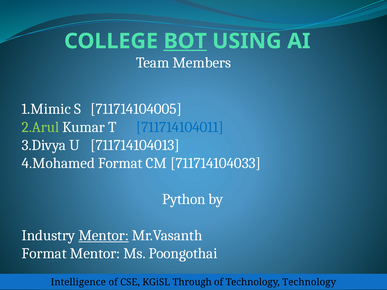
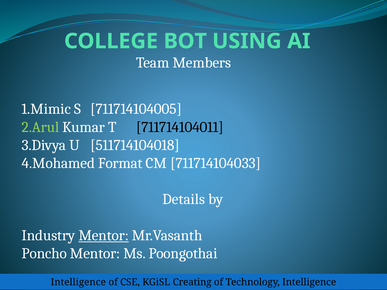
BOT underline: present -> none (185, 41)
711714104011 colour: blue -> black (180, 127)
711714104013: 711714104013 -> 511714104018 (135, 145)
Python: Python -> Details (184, 199)
Format: Format -> Poncho (44, 254)
Through: Through -> Creating (192, 283)
Technology Technology: Technology -> Intelligence (309, 283)
